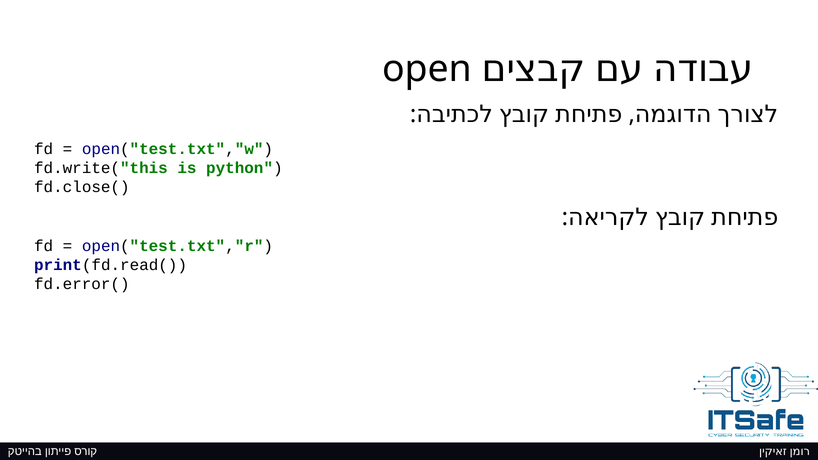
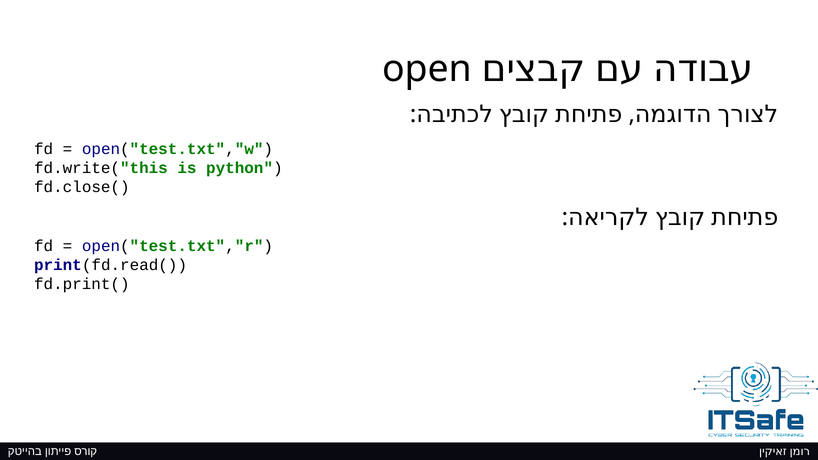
fd.error(: fd.error( -> fd.print( (82, 284)
